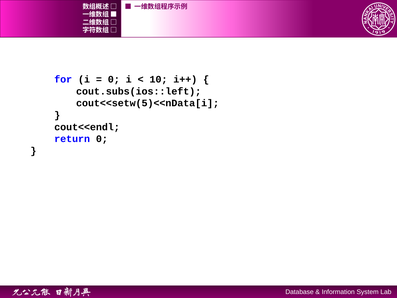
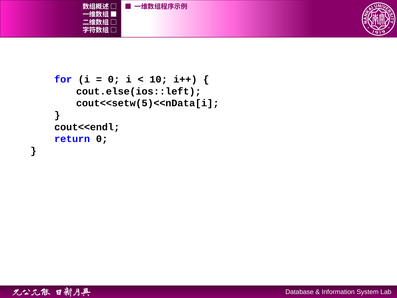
cout.subs(ios::left: cout.subs(ios::left -> cout.else(ios::left (139, 91)
